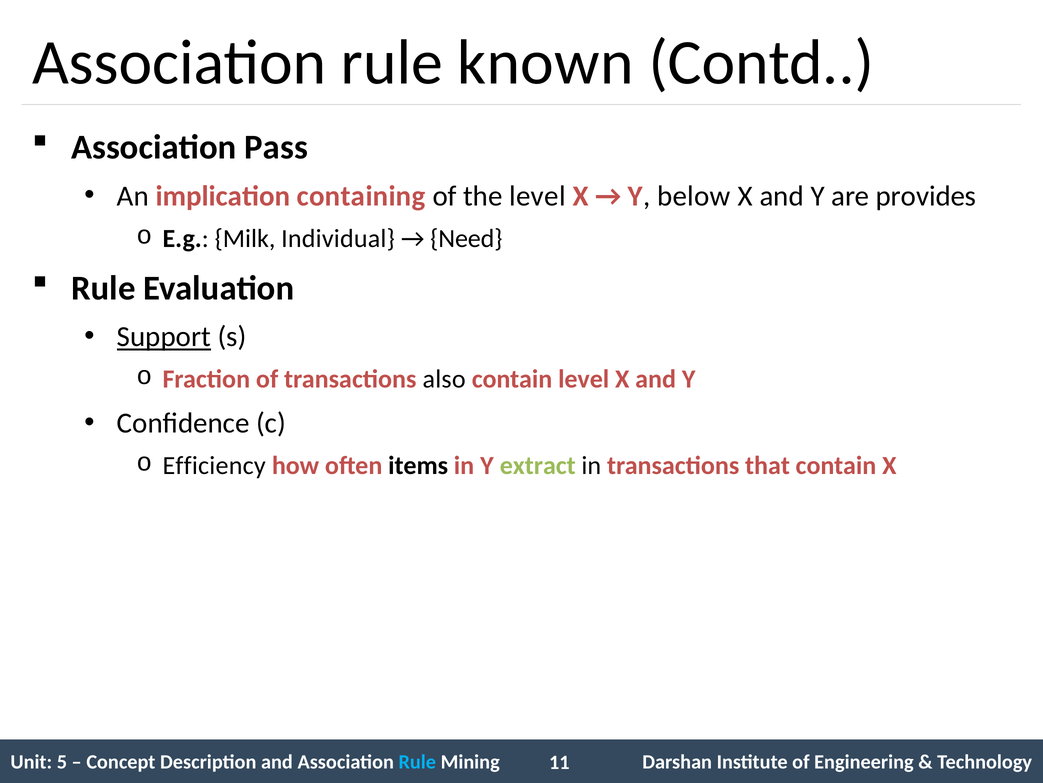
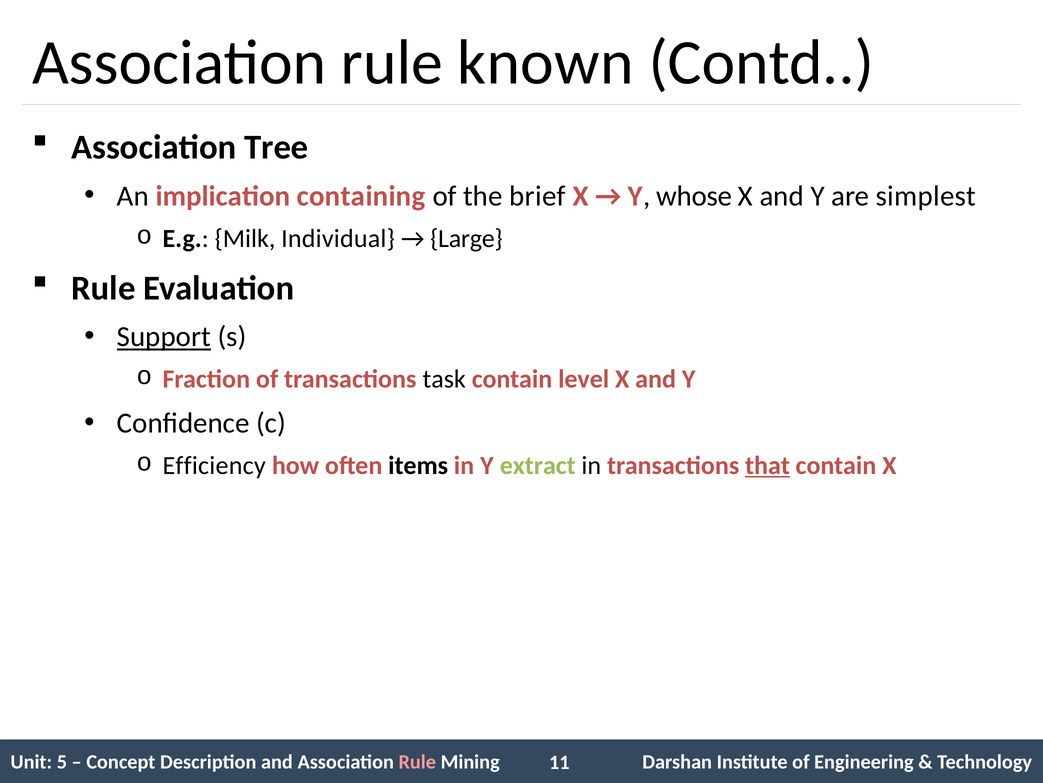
Pass: Pass -> Tree (276, 147)
the level: level -> brief (537, 196)
below: below -> whose (694, 196)
provides: provides -> simplest (926, 196)
Need: Need -> Large (466, 238)
also: also -> task (444, 379)
that underline: none -> present (768, 465)
Rule colour: light blue -> pink (417, 761)
